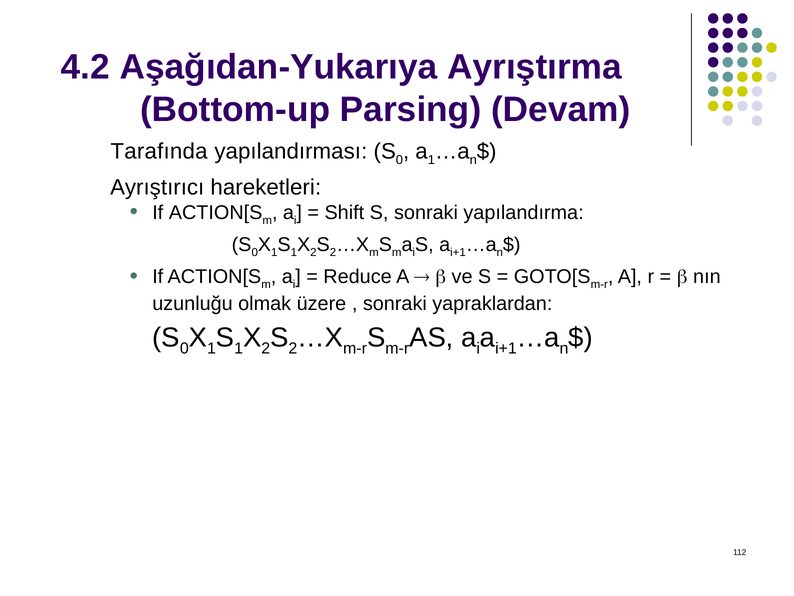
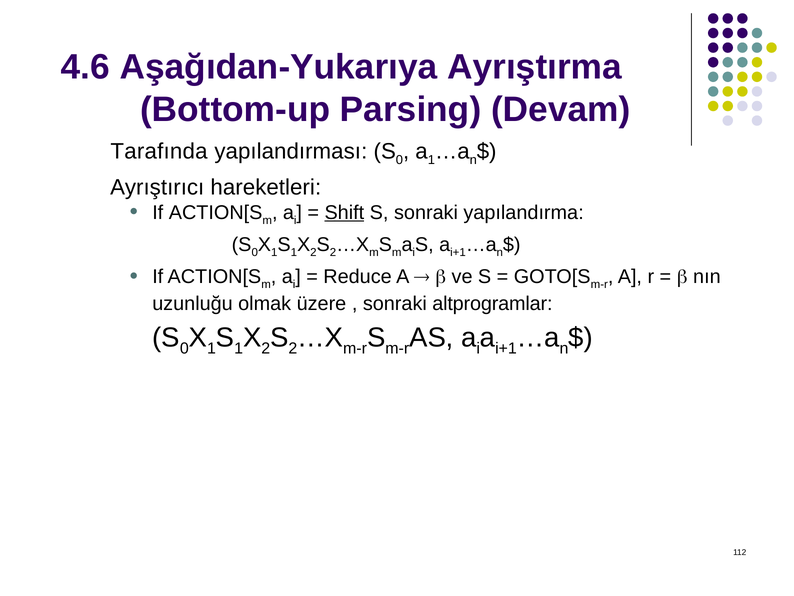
4.2: 4.2 -> 4.6 (85, 67)
Shift underline: none -> present (344, 212)
yapraklardan: yapraklardan -> altprogramlar (492, 304)
